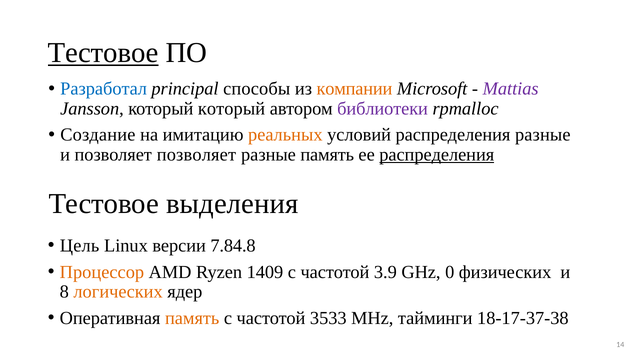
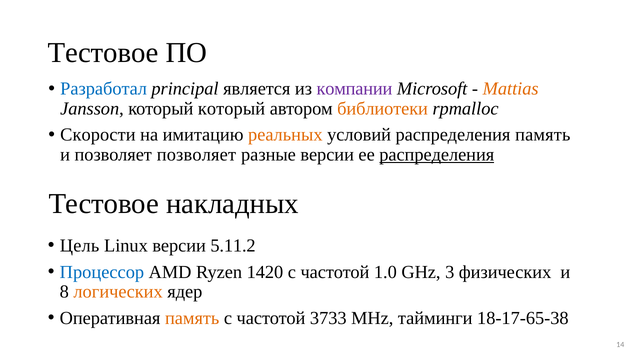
Тестовое underline: present -> none (103, 53)
способы: способы -> является (257, 89)
компании colour: orange -> purple (354, 89)
Mattias colour: purple -> orange (511, 89)
библиотеки colour: purple -> orange (383, 108)
Создание: Создание -> Скорости (98, 135)
распределения разные: разные -> память (543, 135)
разные память: память -> версии (327, 155)
выделения: выделения -> накладных (232, 203)
7.84.8: 7.84.8 -> 5.11.2 (233, 245)
Процессор colour: orange -> blue (102, 272)
1409: 1409 -> 1420 (265, 272)
3.9: 3.9 -> 1.0 (385, 272)
0: 0 -> 3 (450, 272)
3533: 3533 -> 3733 (328, 318)
18-17-37-38: 18-17-37-38 -> 18-17-65-38 (523, 318)
